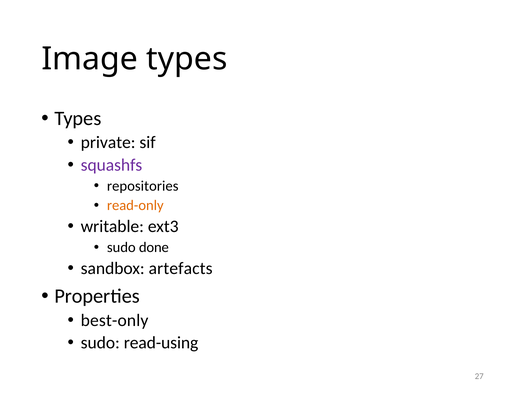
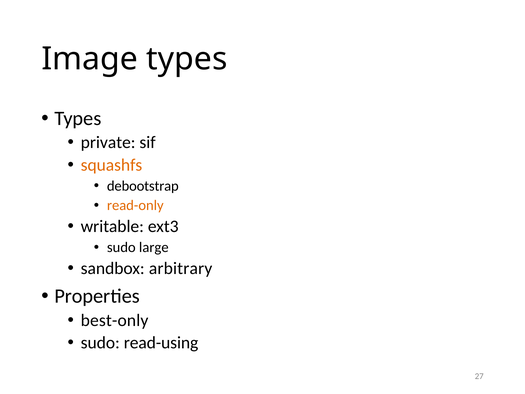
squashfs colour: purple -> orange (111, 165)
repositories: repositories -> debootstrap (143, 186)
done: done -> large (154, 247)
artefacts: artefacts -> arbitrary (181, 268)
